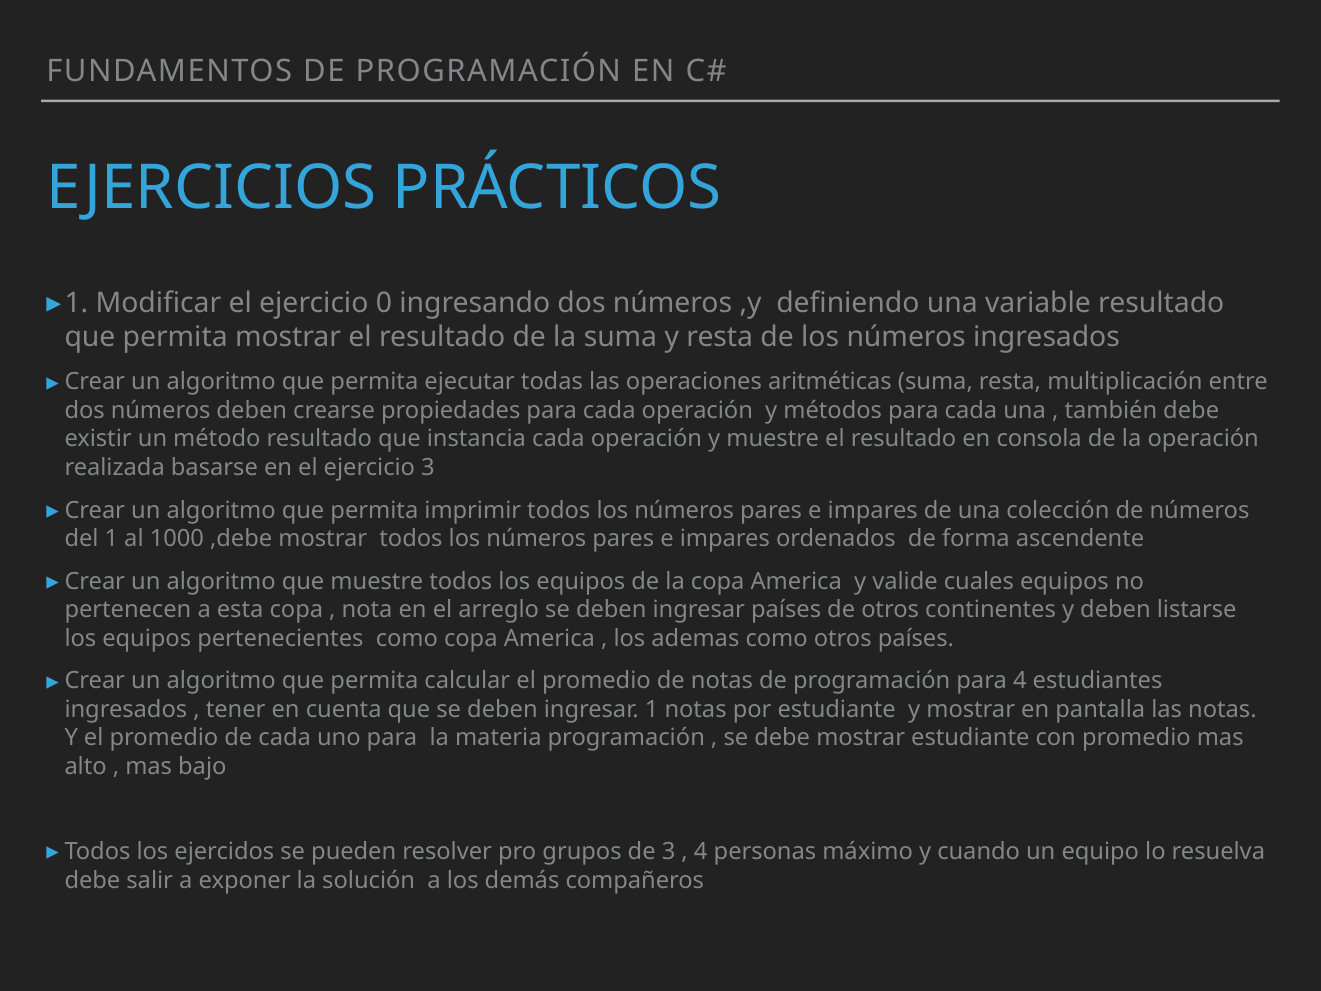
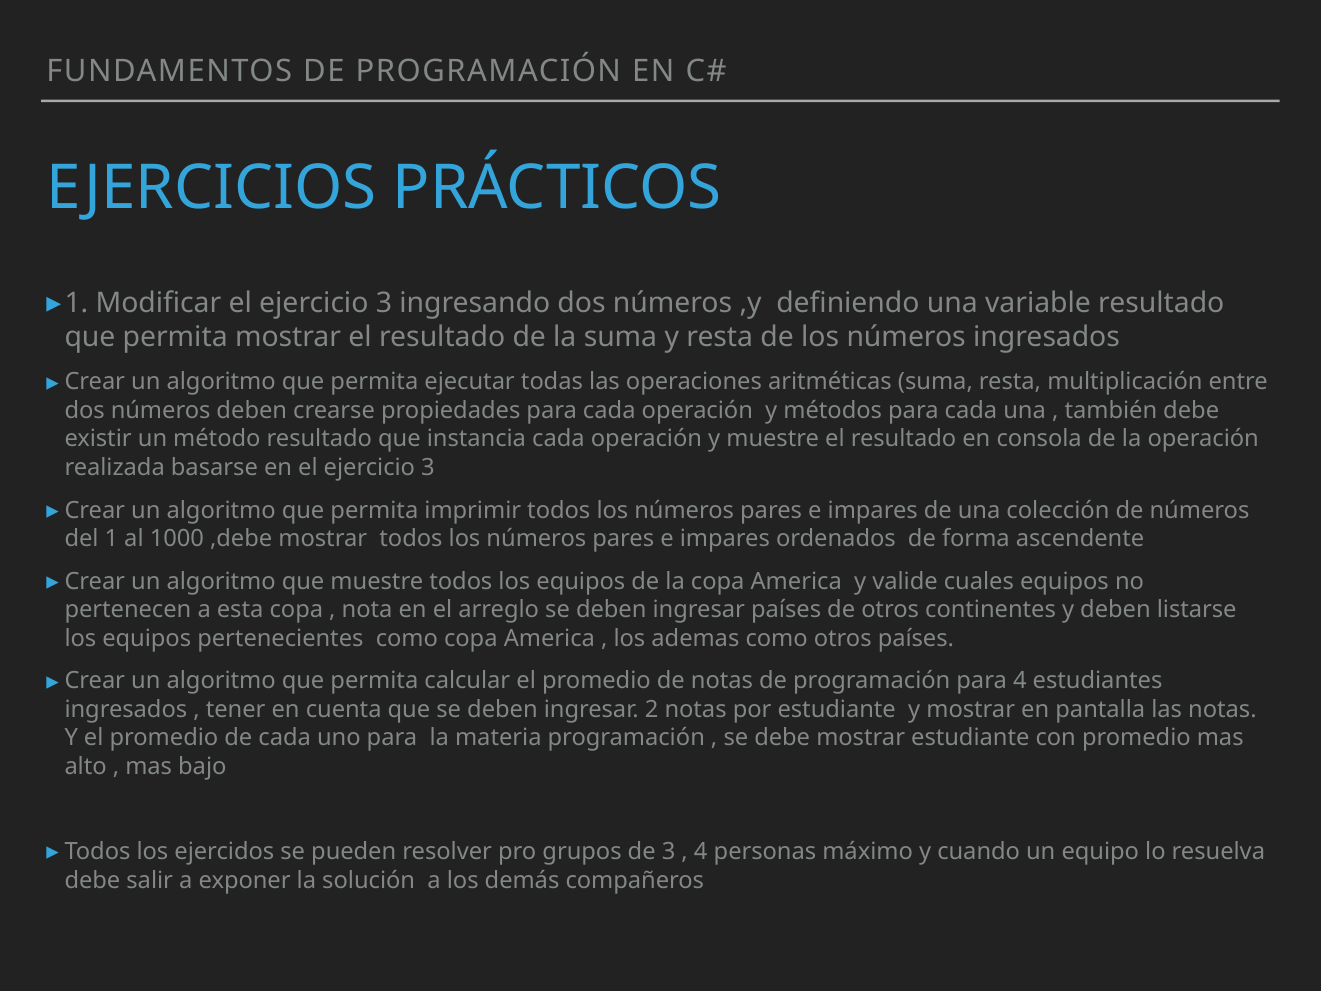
Modificar el ejercicio 0: 0 -> 3 (384, 303)
ingresar 1: 1 -> 2 (652, 709)
